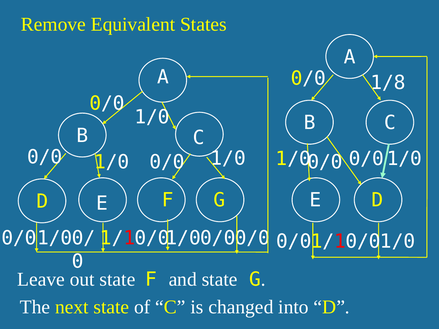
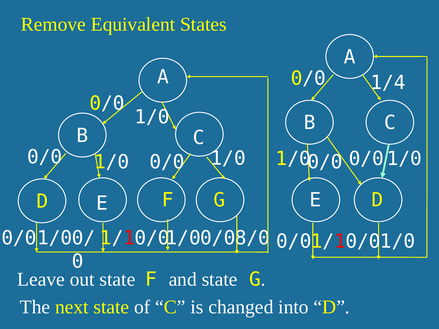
1/8: 1/8 -> 1/4 (388, 83)
0/0: 0/0 -> 8/0 (252, 238)
